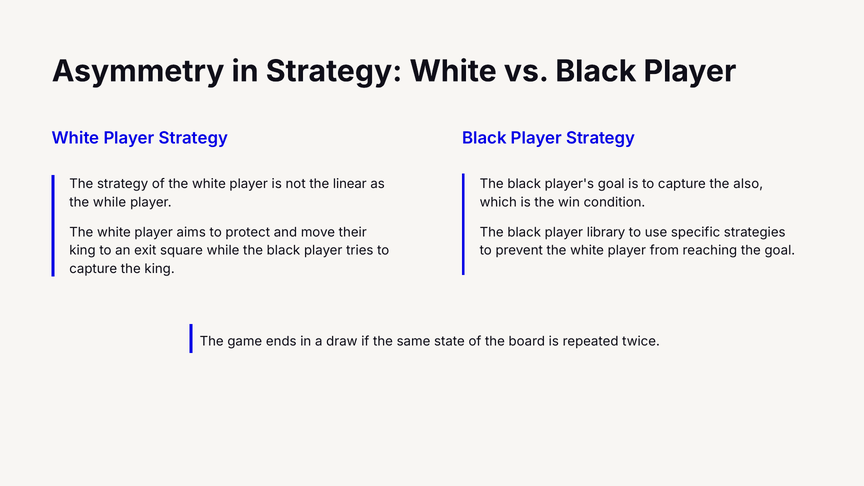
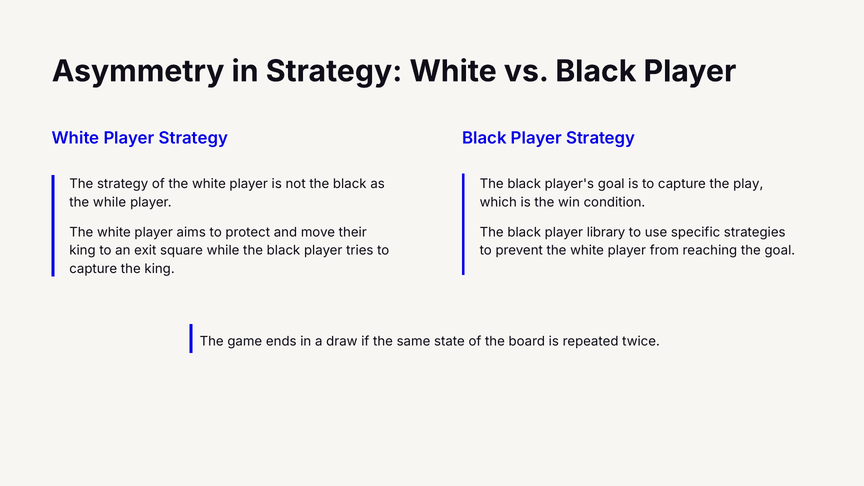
not the linear: linear -> black (350, 184)
also: also -> play (748, 184)
